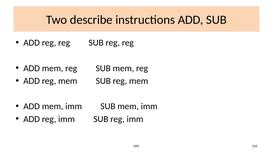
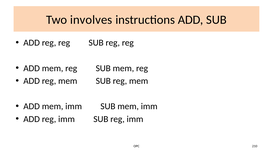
describe: describe -> involves (91, 20)
